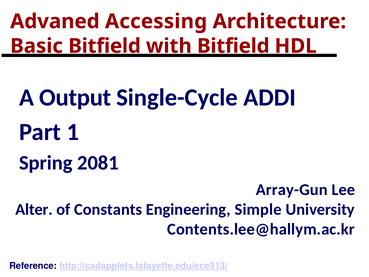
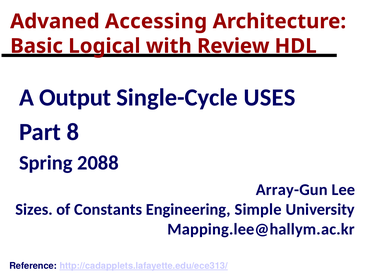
Basic Bitfield: Bitfield -> Logical (104, 46)
with Bitfield: Bitfield -> Review (233, 46)
ADDI: ADDI -> USES (270, 97)
1: 1 -> 8 (73, 132)
2081: 2081 -> 2088 (98, 163)
Alter: Alter -> Sizes (34, 209)
Contents.lee@hallym.ac.kr: Contents.lee@hallym.ac.kr -> Mapping.lee@hallym.ac.kr (261, 229)
